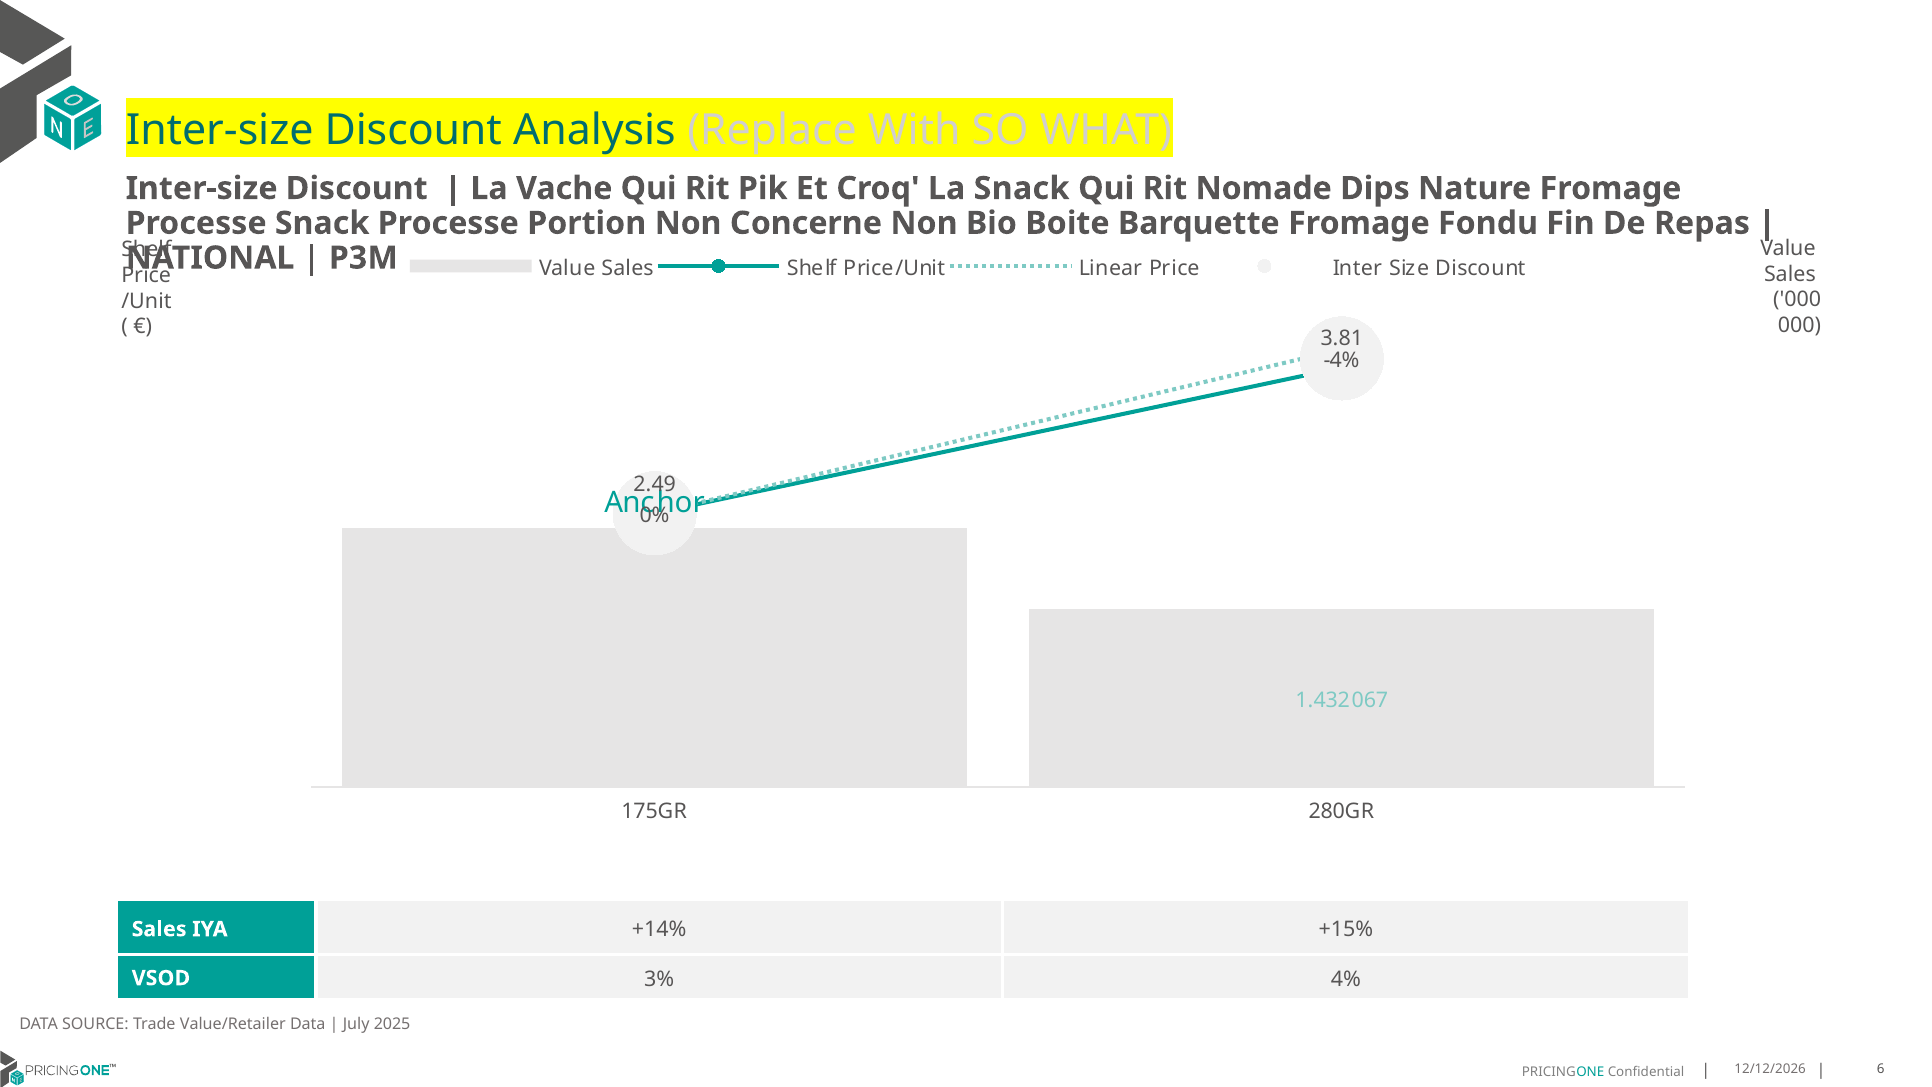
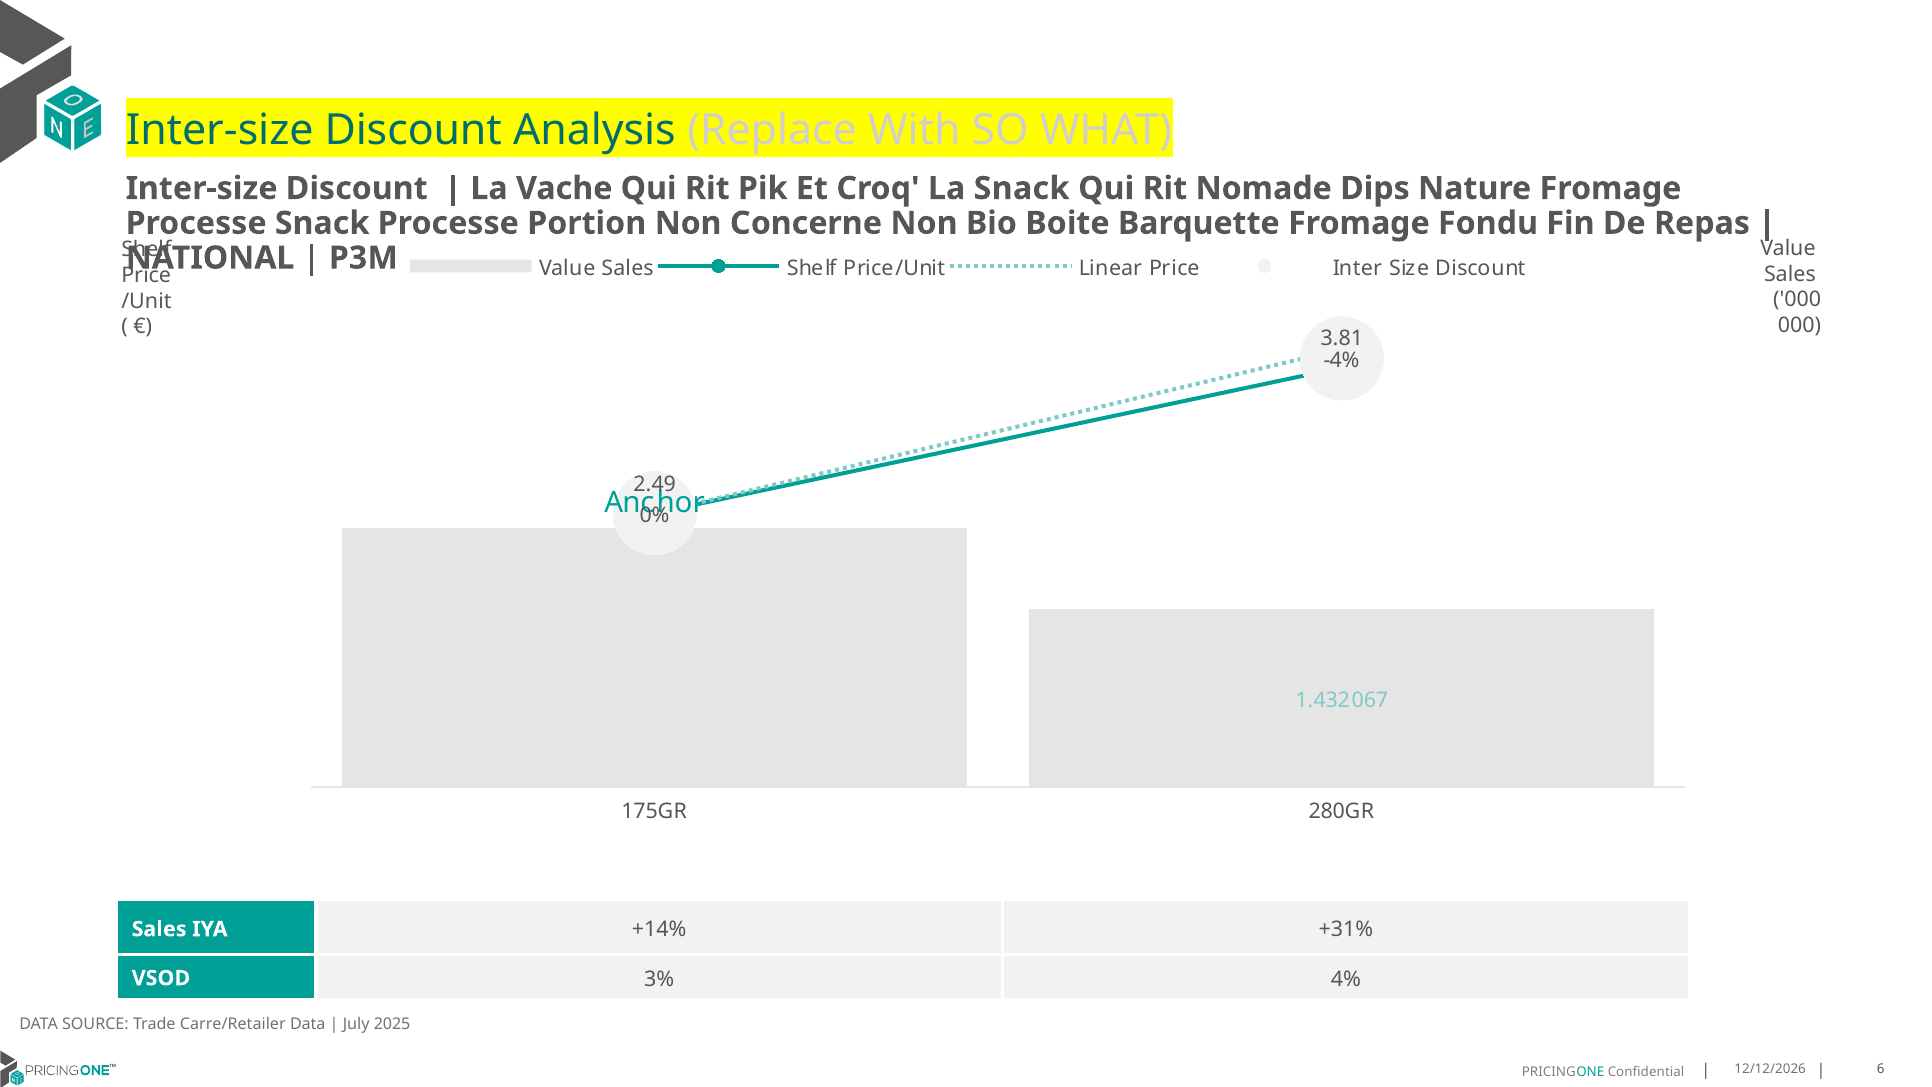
+15%: +15% -> +31% (1346, 930)
Value/Retailer: Value/Retailer -> Carre/Retailer (233, 1024)
